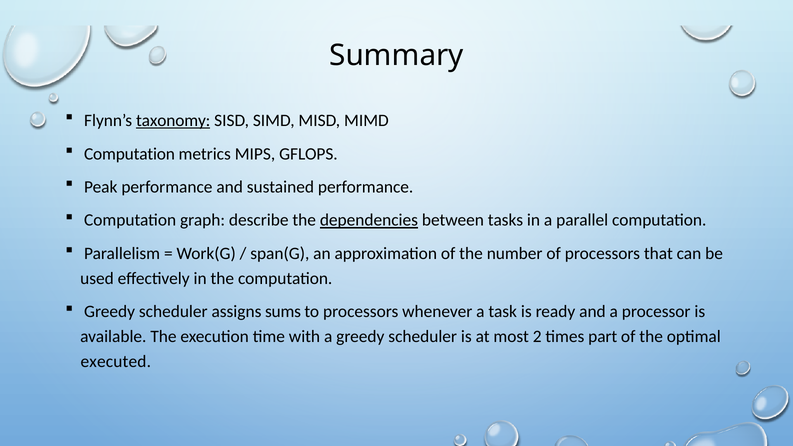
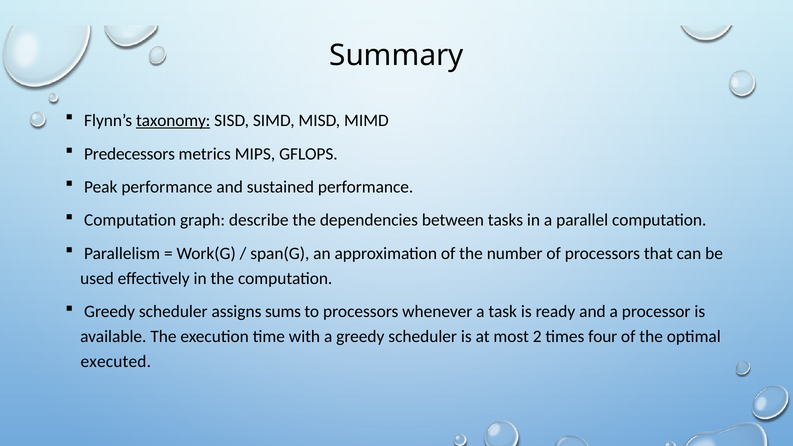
Computation: Computation -> Predecessors (129, 154)
dependencies underline: present -> none (369, 220)
part: part -> four (603, 337)
